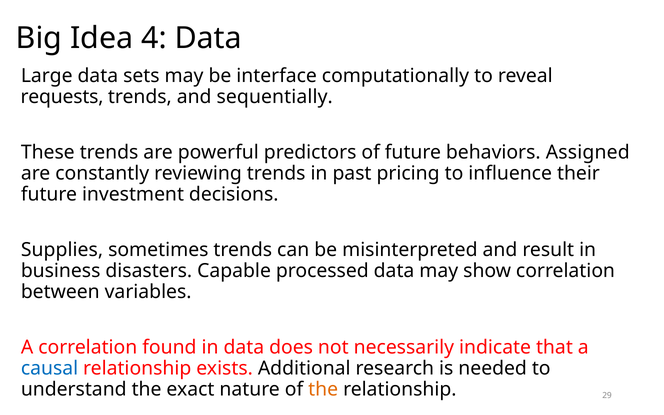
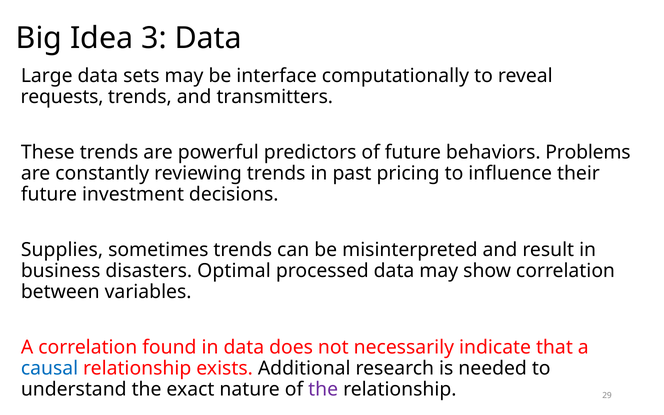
4: 4 -> 3 (154, 38)
sequentially: sequentially -> transmitters (275, 97)
Assigned: Assigned -> Problems (588, 152)
Capable: Capable -> Optimal (234, 271)
the colour: orange -> purple (323, 389)
